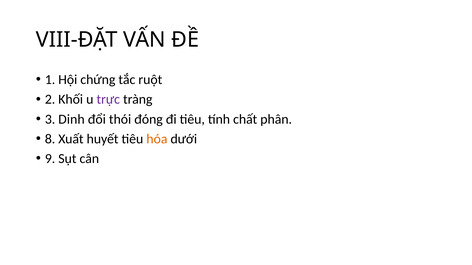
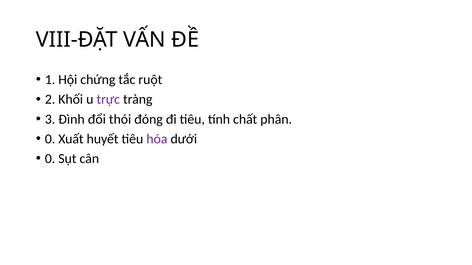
Dinh: Dinh -> Đình (72, 119)
8: 8 -> 0 (50, 139)
hóa colour: orange -> purple (157, 139)
9: 9 -> 0 (50, 159)
